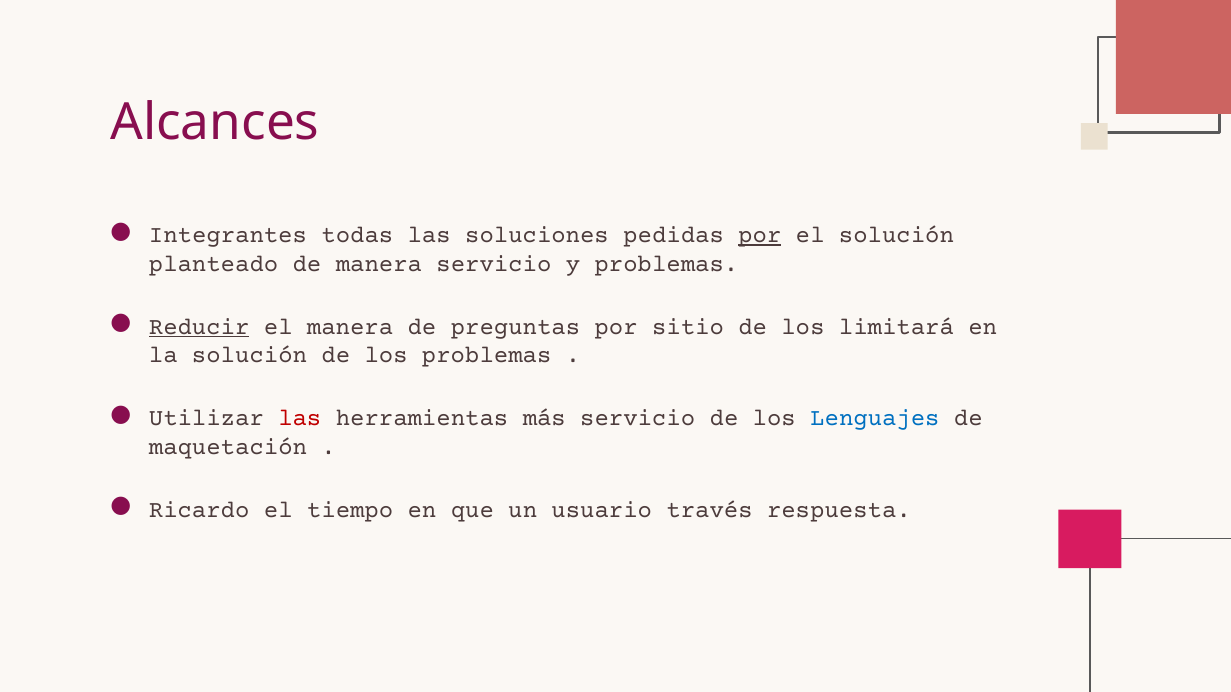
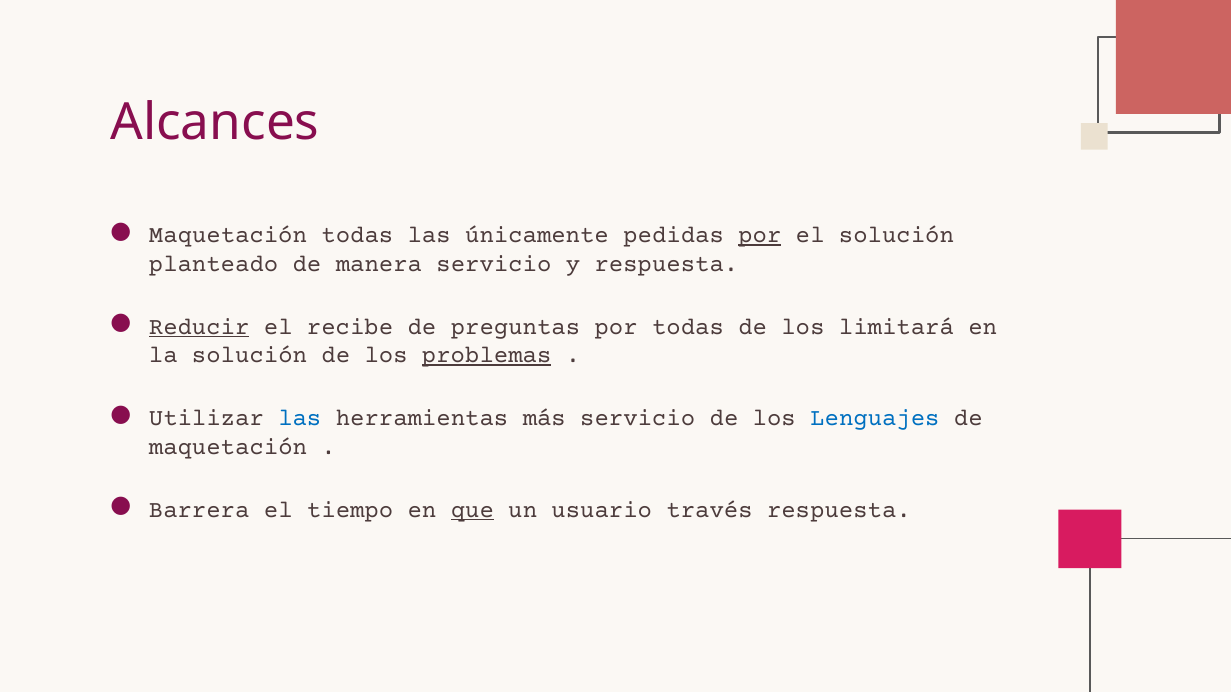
Integrantes: Integrantes -> Maquetación (228, 235)
soluciones: soluciones -> únicamente (537, 235)
y problemas: problemas -> respuesta (666, 263)
el manera: manera -> recibe (350, 326)
por sitio: sitio -> todas (688, 326)
problemas underline: none -> present (487, 355)
las colour: red -> blue (300, 418)
Ricardo: Ricardo -> Barrera (199, 510)
que underline: none -> present (472, 510)
